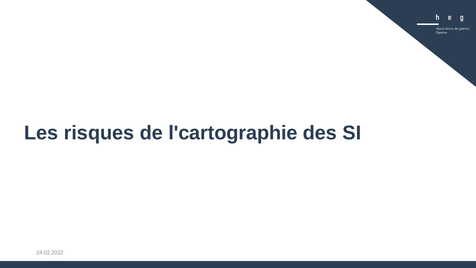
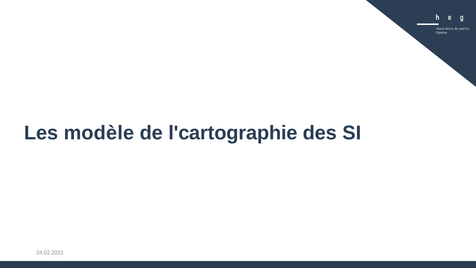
risques: risques -> modèle (99, 133)
